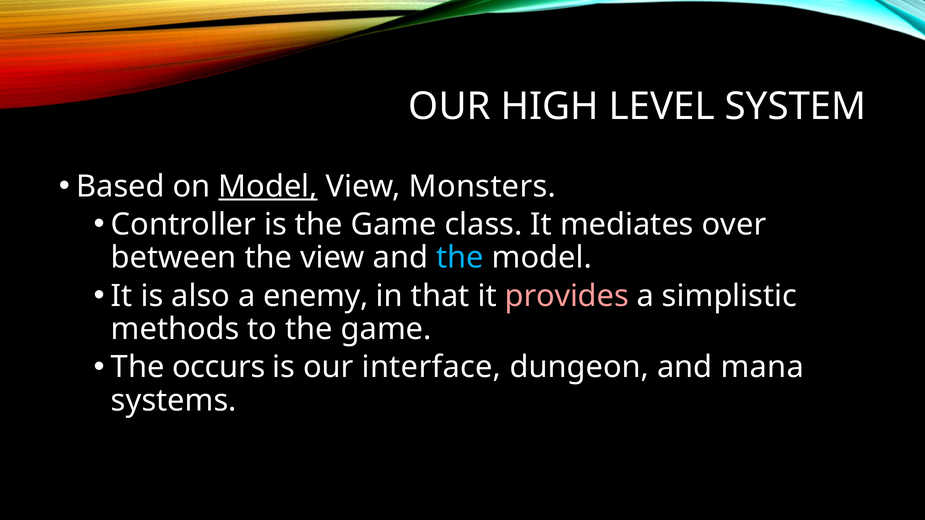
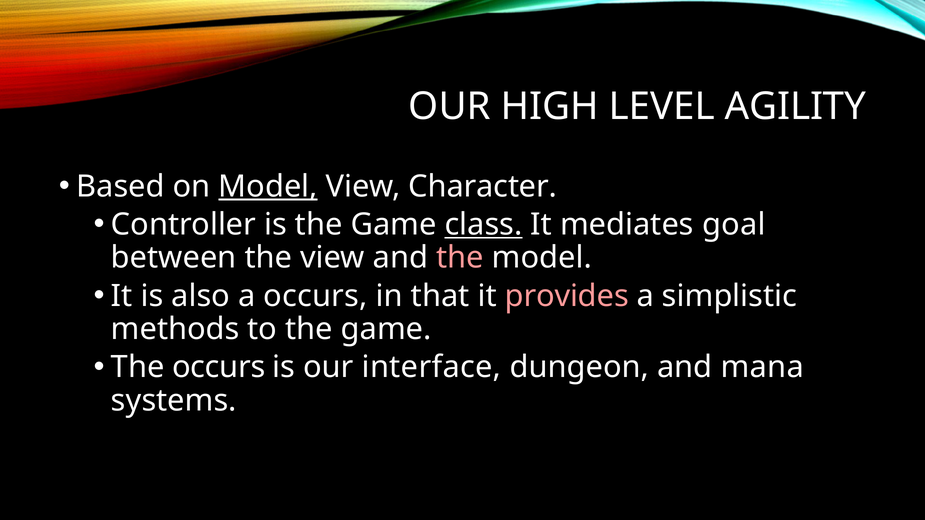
SYSTEM: SYSTEM -> AGILITY (795, 107)
Monsters: Monsters -> Character (483, 186)
class underline: none -> present (483, 225)
over: over -> goal (734, 225)
the colour: light blue -> pink (460, 258)
a enemy: enemy -> occurs (315, 296)
